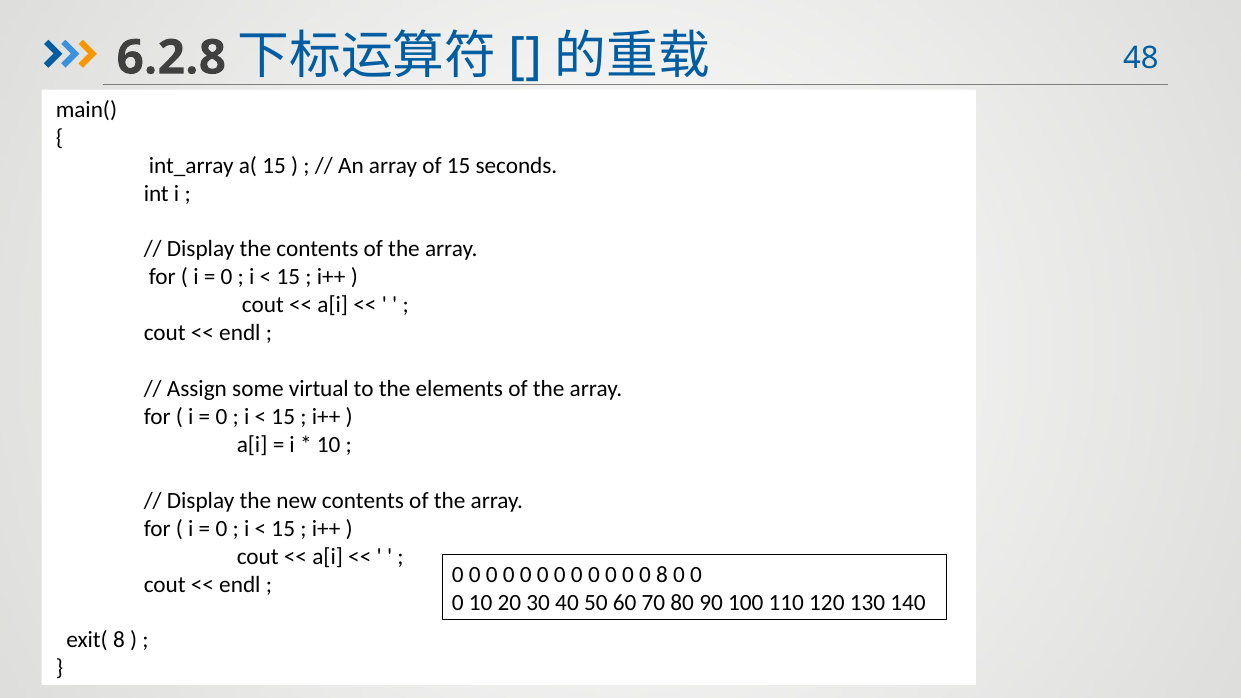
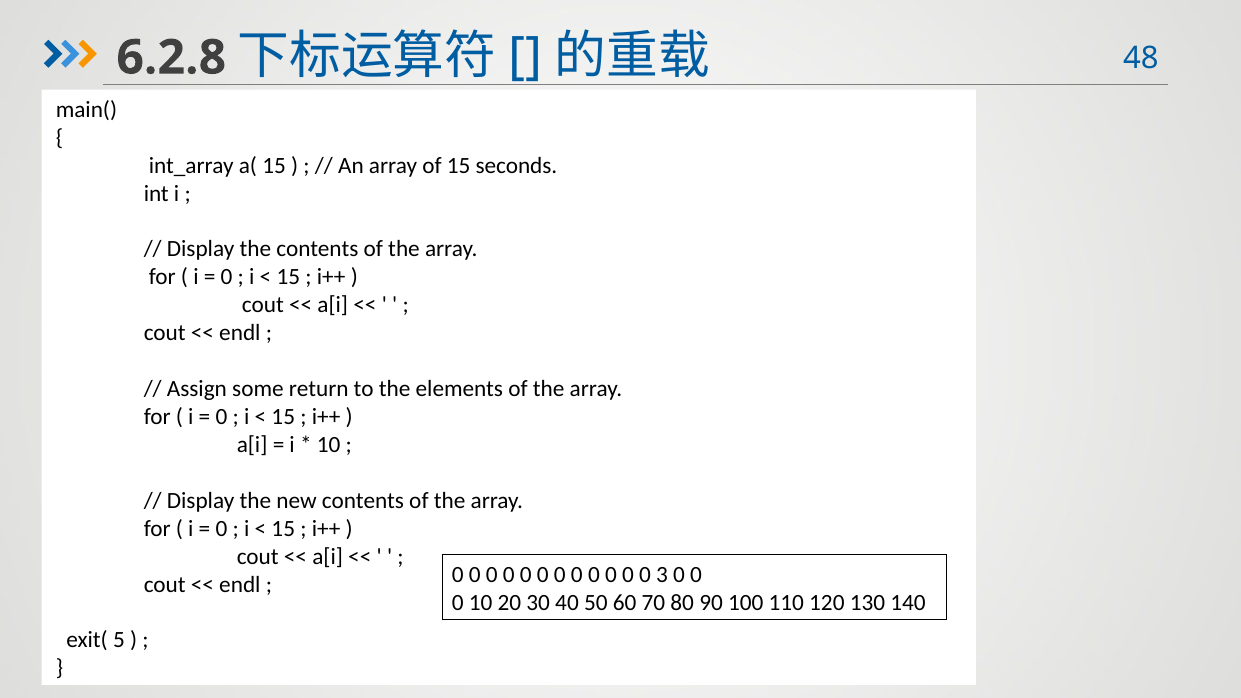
virtual: virtual -> return (319, 389)
0 8: 8 -> 3 (662, 575)
exit( 8: 8 -> 5 (119, 640)
